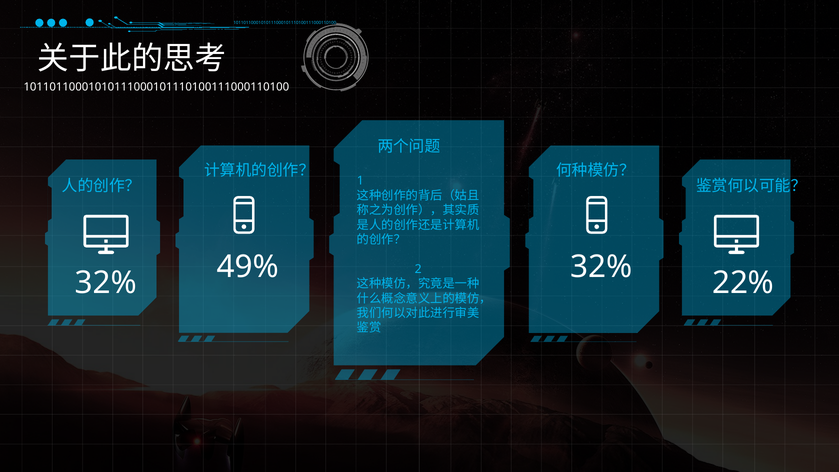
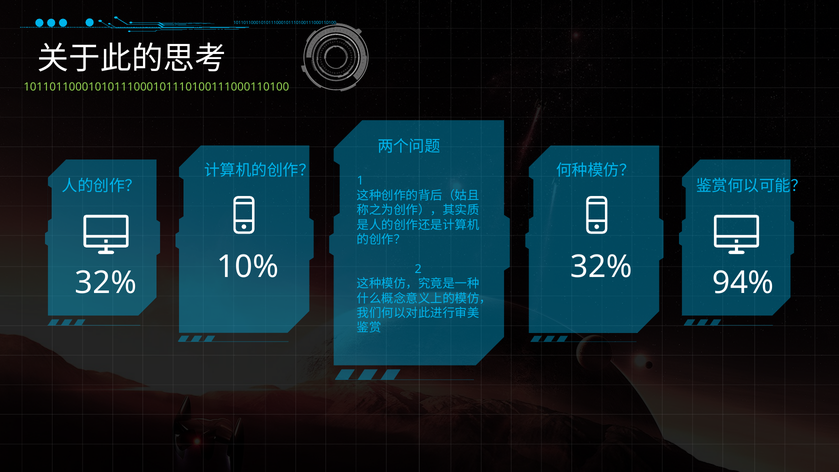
10110110001010111000101110100111000110100 colour: white -> light green (156, 87)
49%: 49% -> 10% (248, 267)
22%: 22% -> 94% (743, 283)
